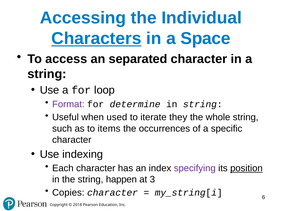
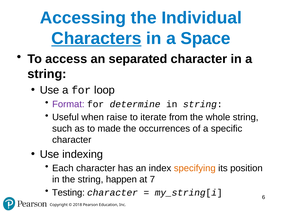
used: used -> raise (117, 118)
they: they -> from (178, 118)
items: items -> made (109, 129)
specifying colour: purple -> orange (195, 169)
position underline: present -> none (246, 169)
3: 3 -> 7 (152, 180)
Copies: Copies -> Testing (68, 193)
